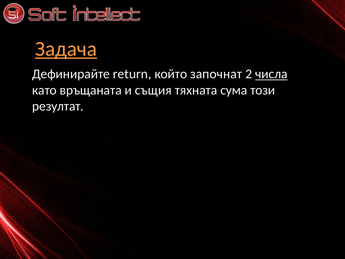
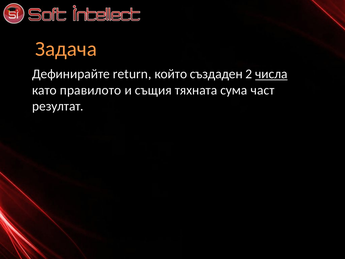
Задача underline: present -> none (66, 49)
започнат: започнат -> създаден (216, 74)
връщаната: връщаната -> правилото (91, 90)
този: този -> част (263, 90)
